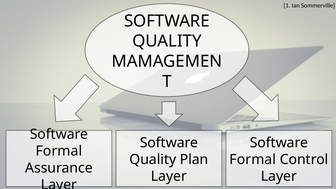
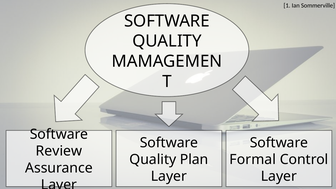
Formal: Formal -> Review (59, 151)
